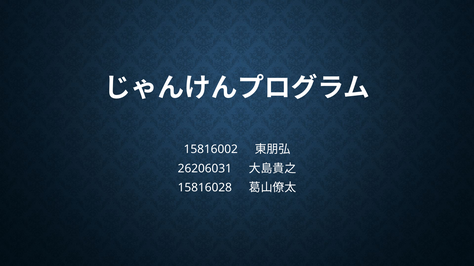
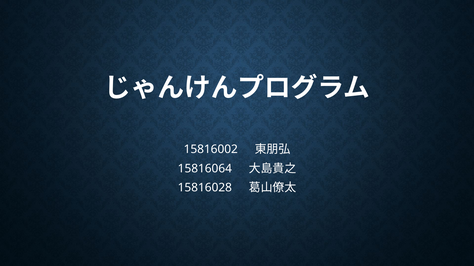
26206031: 26206031 -> 15816064 (205, 169)
